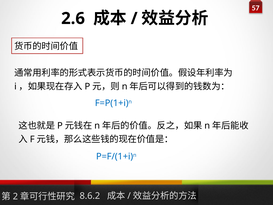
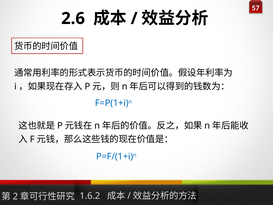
8.6.2: 8.6.2 -> 1.6.2 (90, 196)
